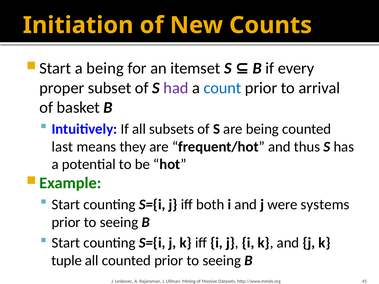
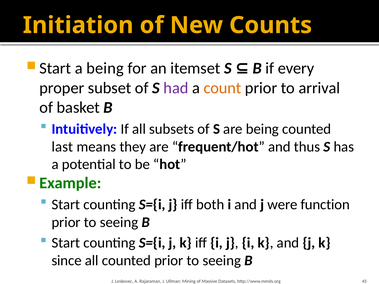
count colour: blue -> orange (222, 88)
systems: systems -> function (325, 205)
tuple: tuple -> since (67, 261)
